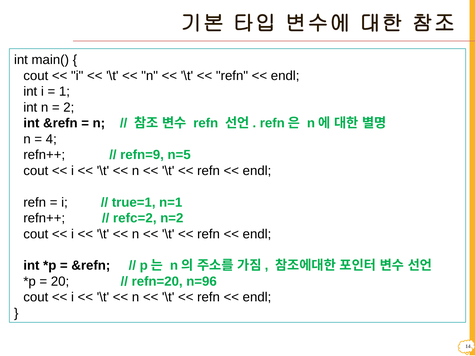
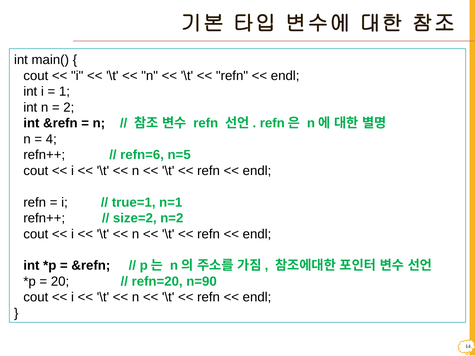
refn=9: refn=9 -> refn=6 (142, 155)
refc=2: refc=2 -> size=2 (135, 218)
n=96: n=96 -> n=90 (202, 282)
